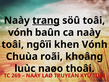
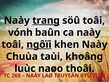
ngôïi underline: none -> present (39, 44)
khen Vónh: Vónh -> Naày (95, 44)
roãi: roãi -> taùi (52, 56)
